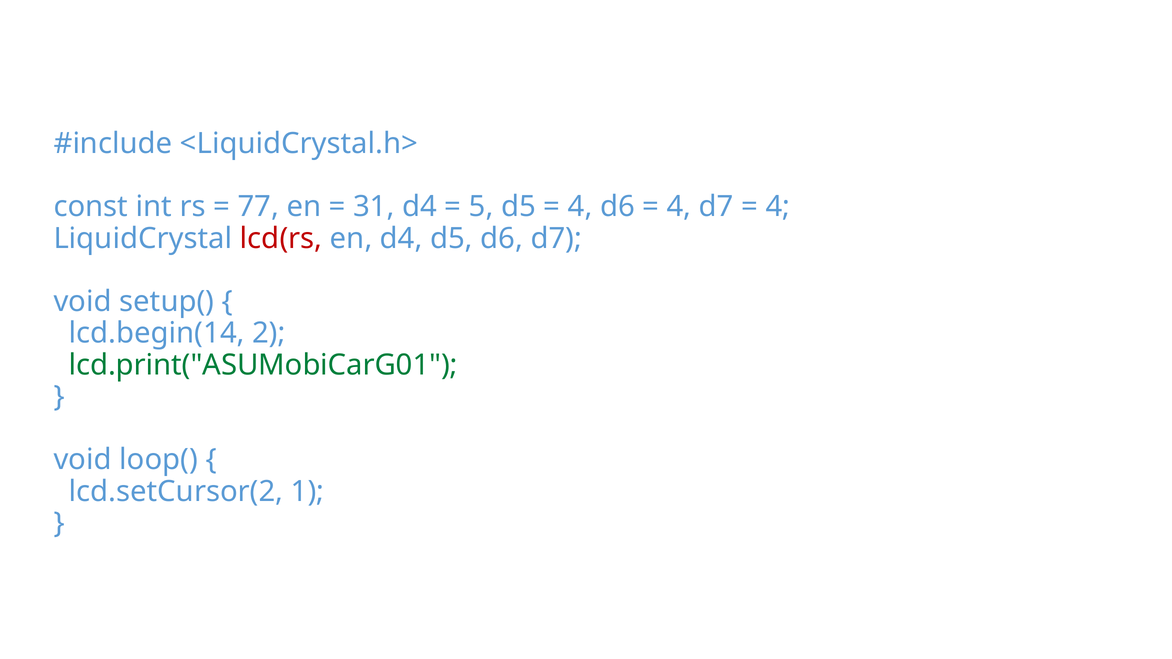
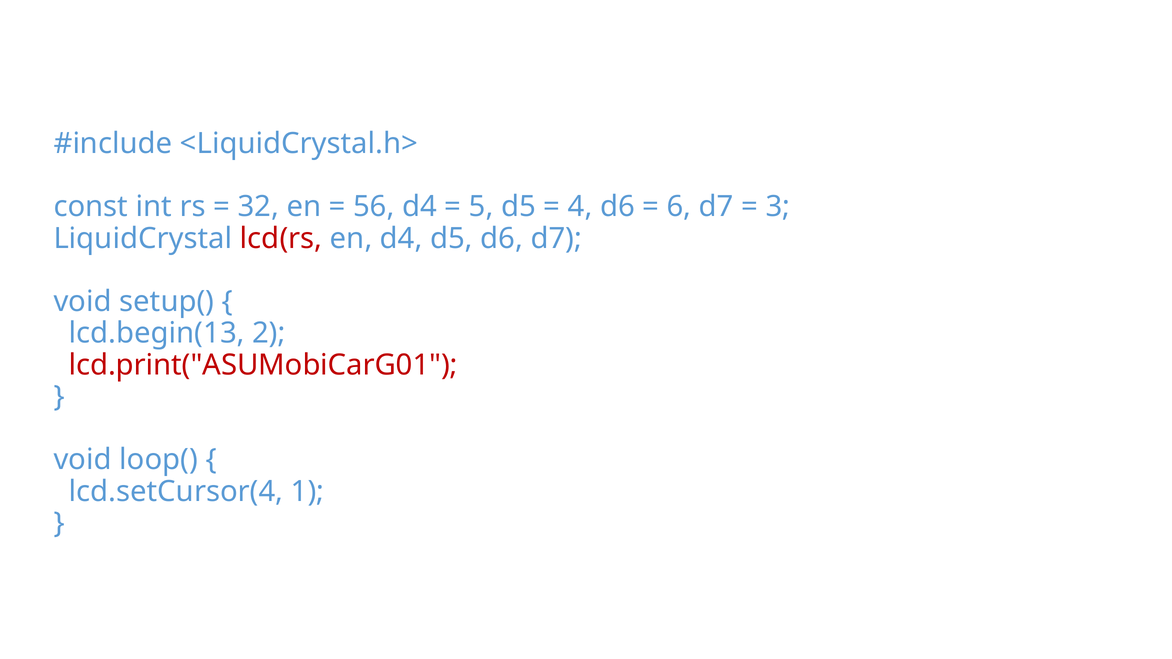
77: 77 -> 32 (258, 207)
31: 31 -> 56 (374, 207)
4: 4 -> 6 (679, 207)
4: 4 -> 3 (778, 207)
lcd.begin(14: lcd.begin(14 -> lcd.begin(13 (157, 333)
lcd.print("ASUMobiCarG01 colour: green -> red (263, 365)
lcd.setCursor(2: lcd.setCursor(2 -> lcd.setCursor(4 (176, 492)
